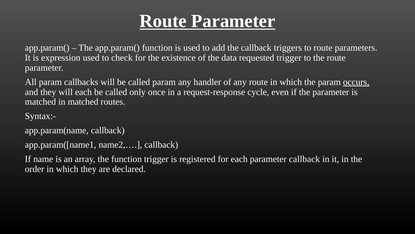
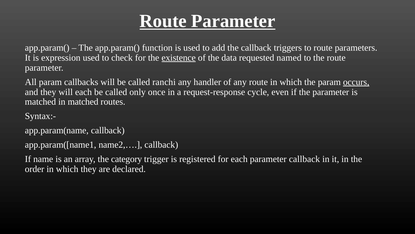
existence underline: none -> present (179, 58)
requested trigger: trigger -> named (289, 58)
called param: param -> ranchi (164, 82)
the function: function -> category (127, 159)
